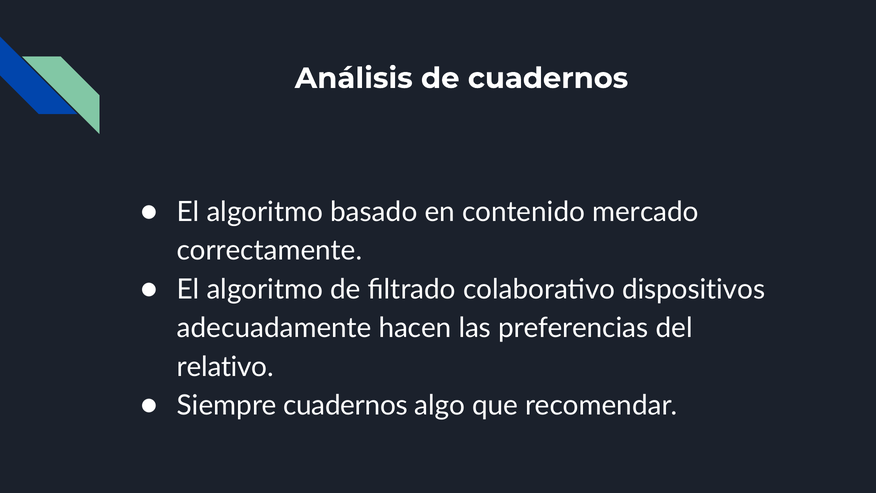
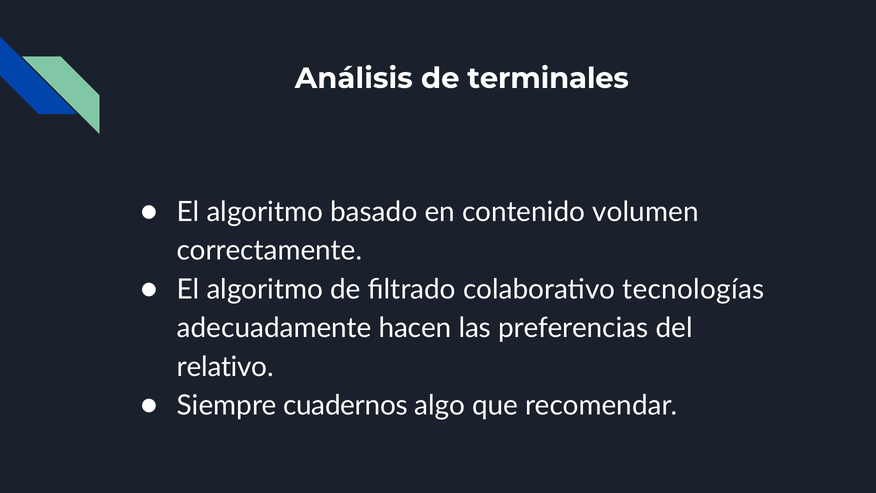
de cuadernos: cuadernos -> terminales (548, 78)
mercado: mercado -> volumen (645, 212)
dispositivos: dispositivos -> tecnologías (693, 289)
